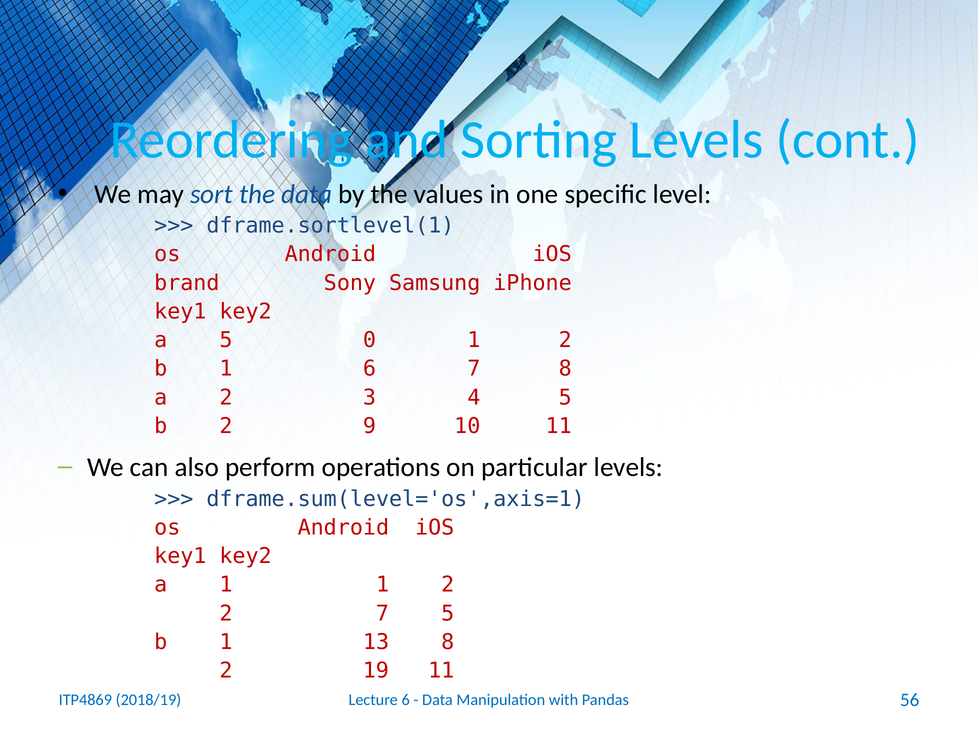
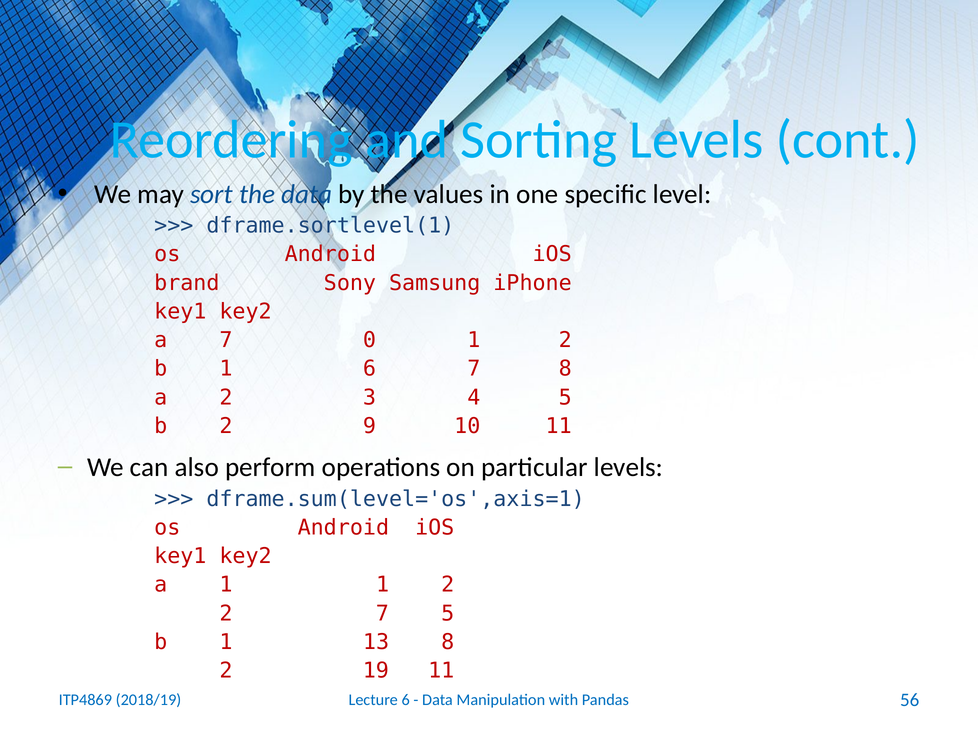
a 5: 5 -> 7 (226, 340)
